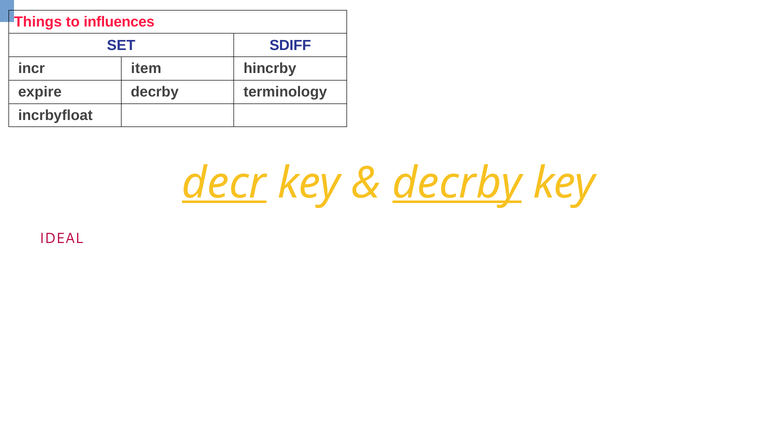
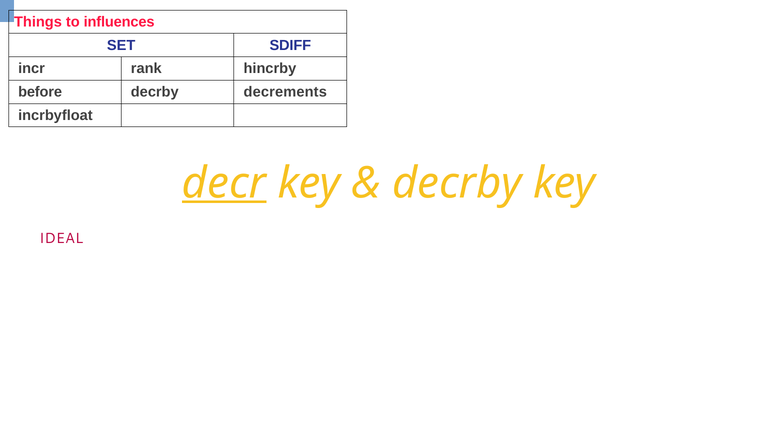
item: item -> rank (146, 69)
expire: expire -> before (40, 92)
terminology: terminology -> decrements (285, 92)
decrby underline: present -> none (457, 183)
